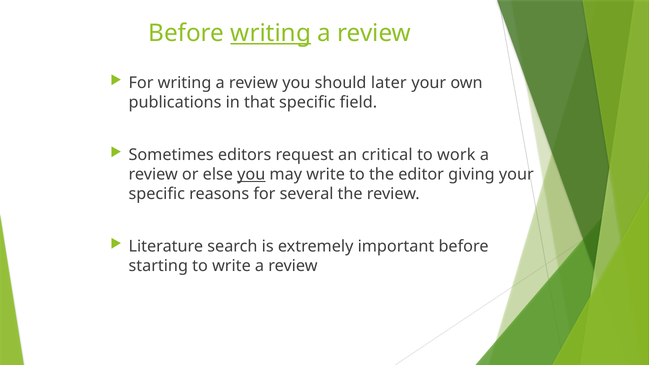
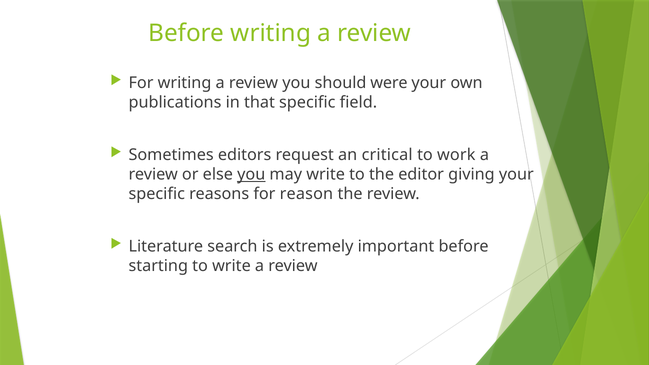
writing underline: present -> none (271, 33)
later: later -> were (389, 83)
several: several -> reason (306, 194)
